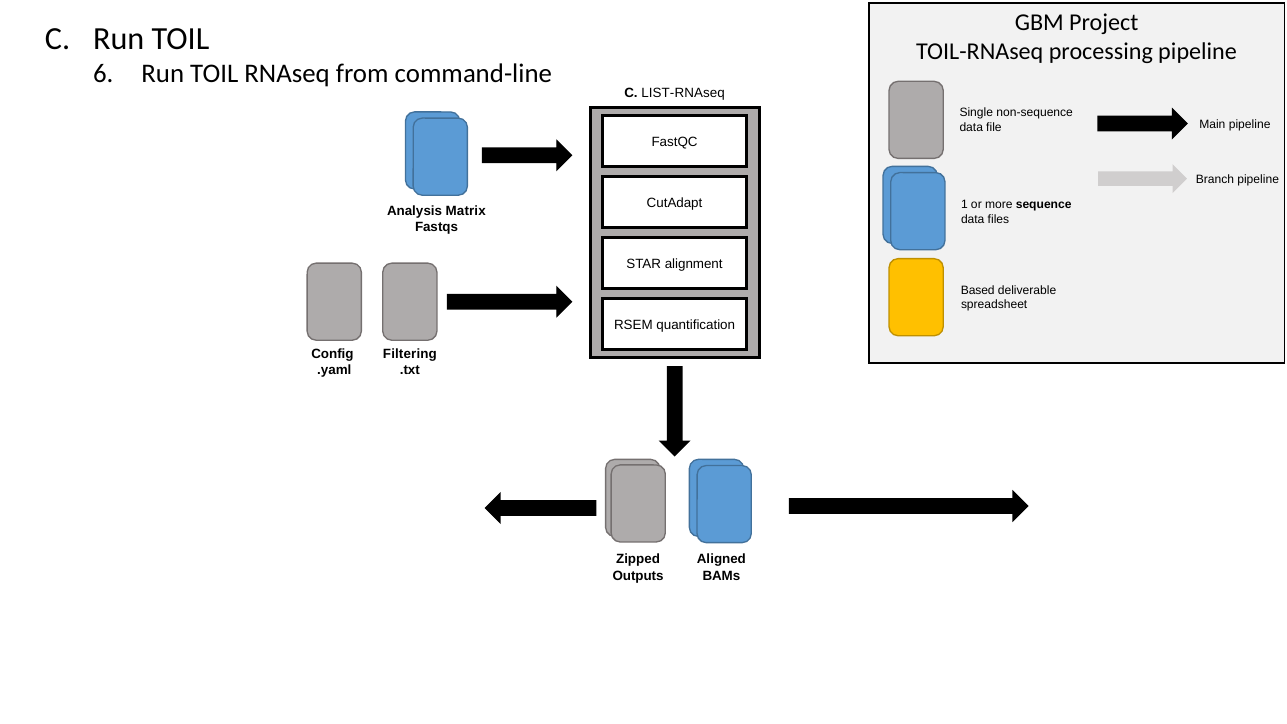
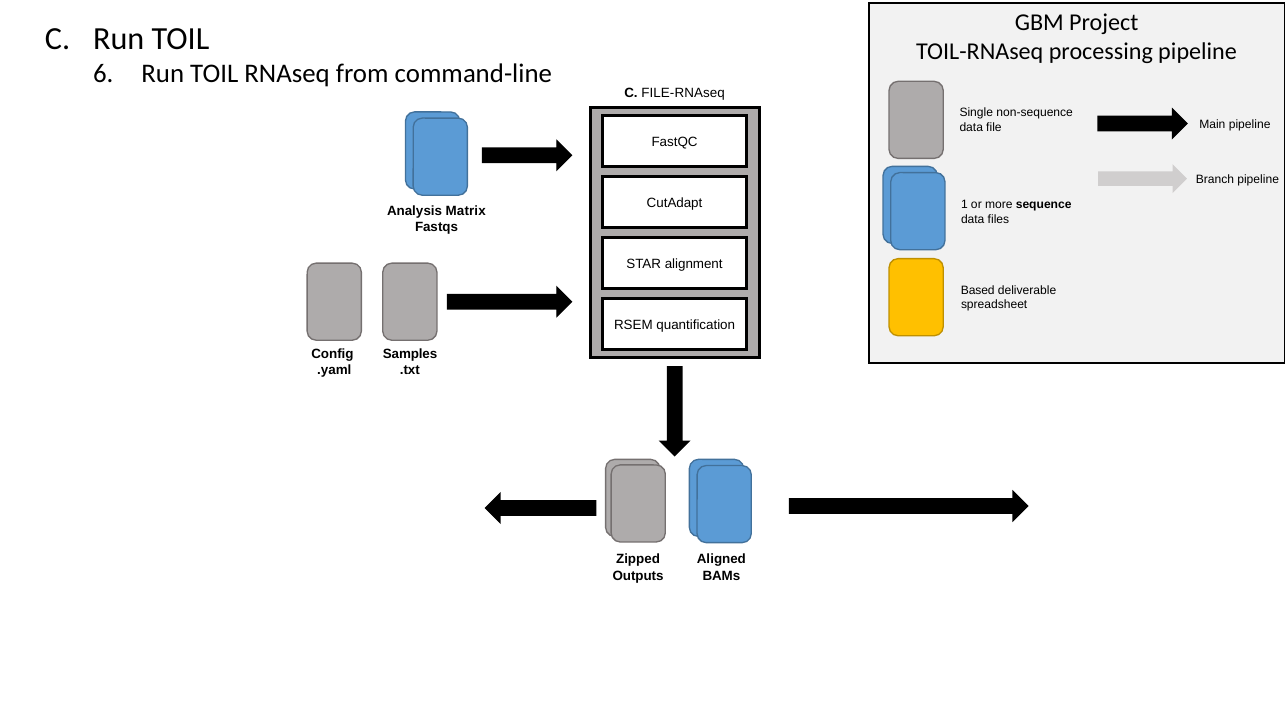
LIST-RNAseq: LIST-RNAseq -> FILE-RNAseq (683, 93)
Filtering: Filtering -> Samples (410, 354)
